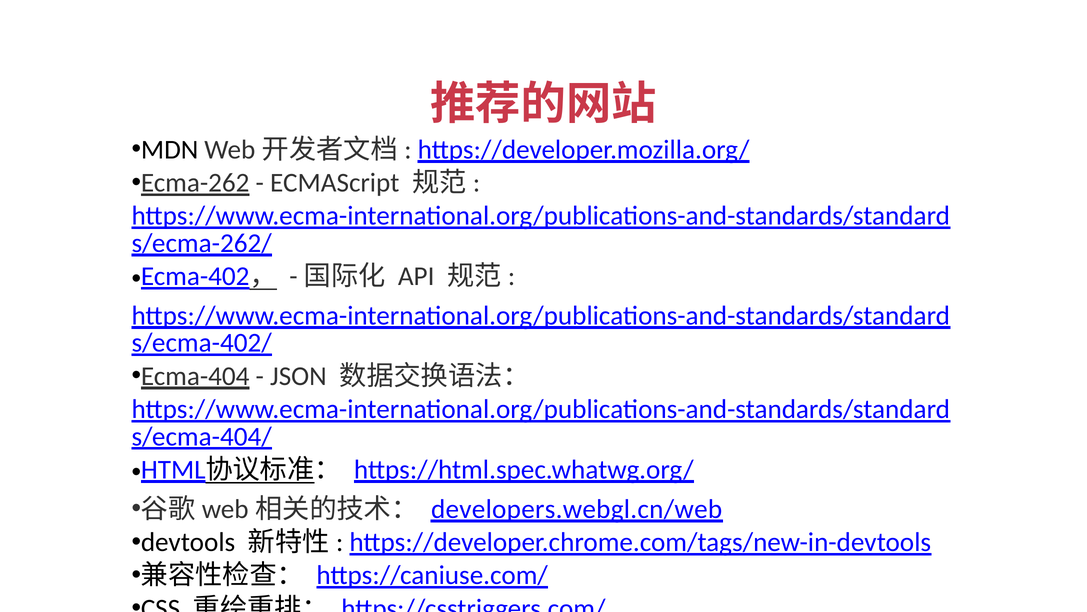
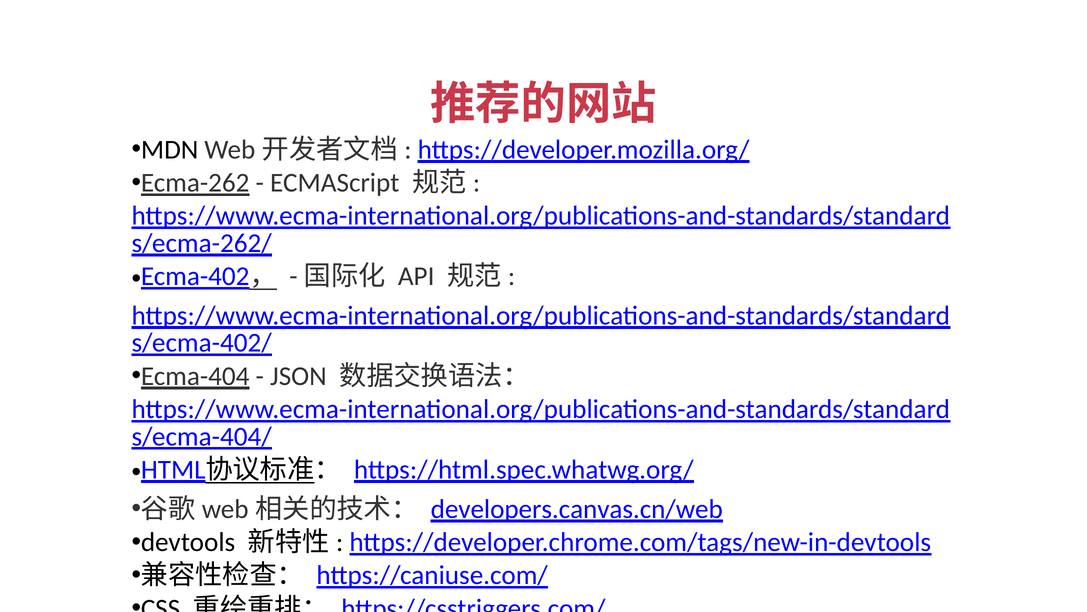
developers.webgl.cn/web: developers.webgl.cn/web -> developers.canvas.cn/web (577, 509)
